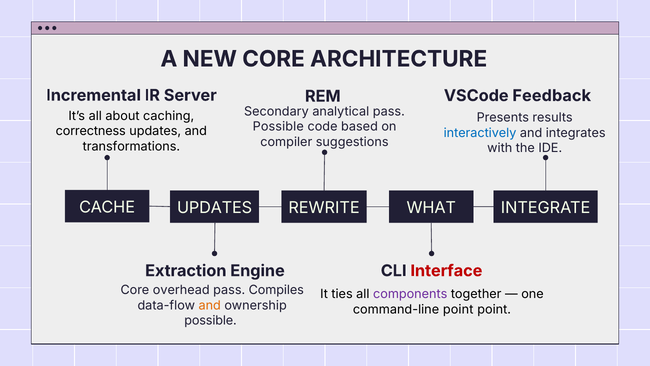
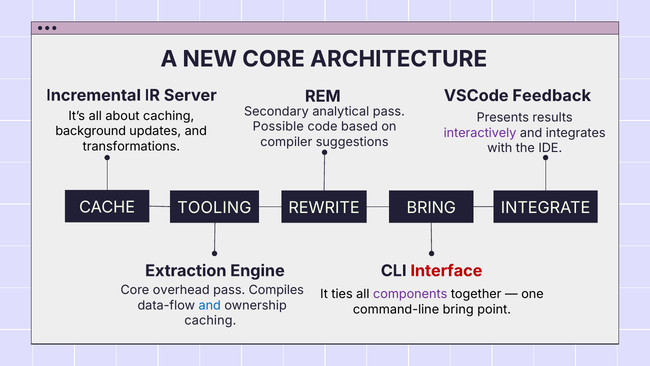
correctness: correctness -> background (91, 131)
interactively colour: blue -> purple (480, 133)
CACHE UPDATES: UPDATES -> TOOLING (214, 208)
REWRITE WHAT: WHAT -> BRING (431, 208)
and colour: orange -> blue (210, 305)
command-line point: point -> bring (458, 309)
possible: possible -> caching (210, 320)
